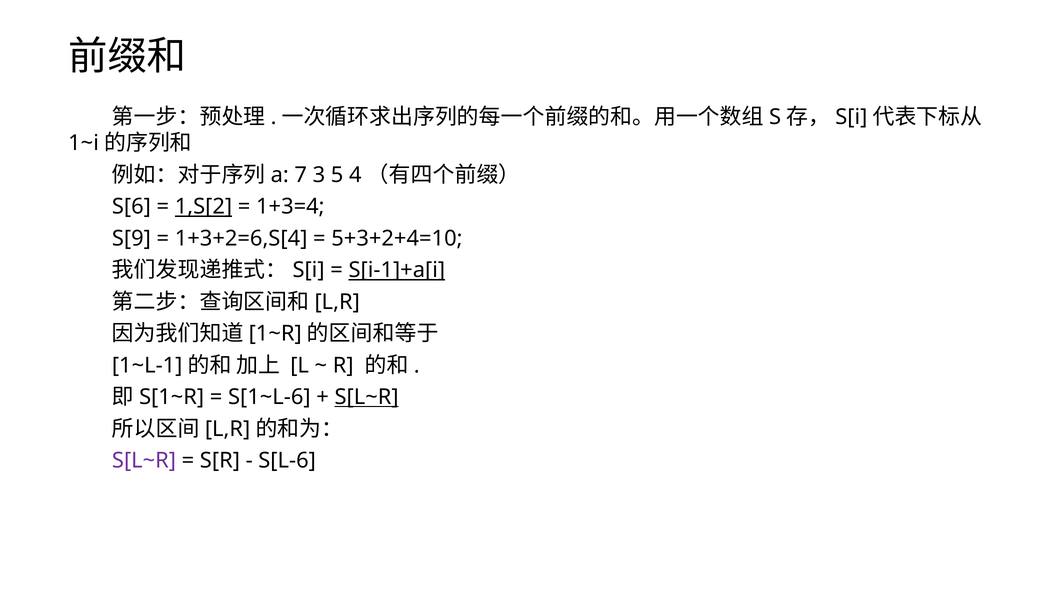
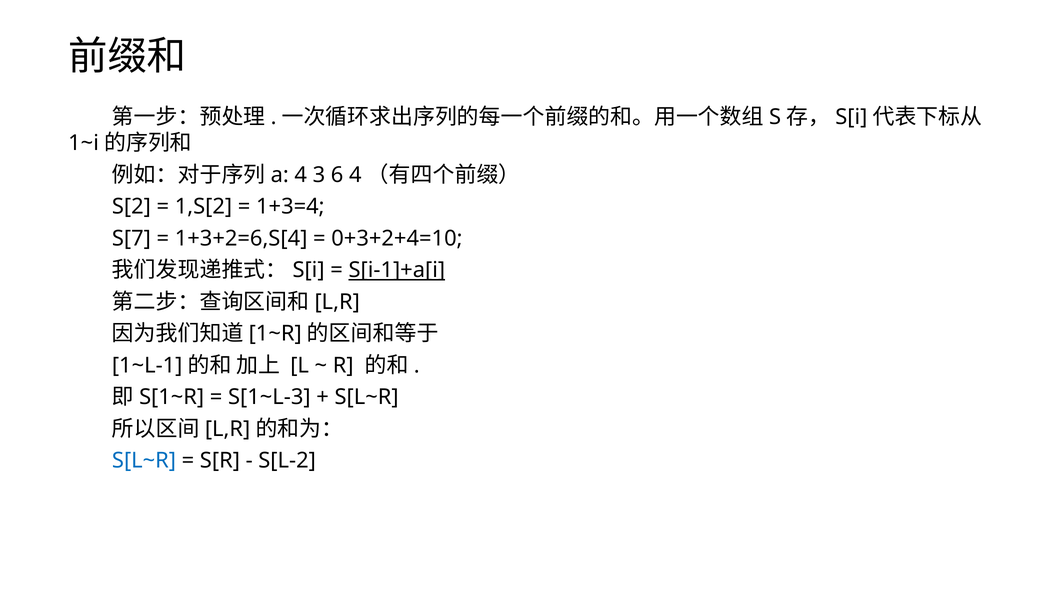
7: 7 -> 4 (301, 175)
5: 5 -> 6 (337, 175)
S[6: S[6 -> S[2 (131, 207)
1,S[2 underline: present -> none (203, 207)
S[9: S[9 -> S[7 (131, 238)
5+3+2+4=10: 5+3+2+4=10 -> 0+3+2+4=10 (397, 238)
S[1~L-6: S[1~L-6 -> S[1~L-3 (269, 397)
S[L~R underline: present -> none (367, 397)
S[L~R colour: purple -> blue (144, 460)
S[L-6: S[L-6 -> S[L-2 (287, 460)
